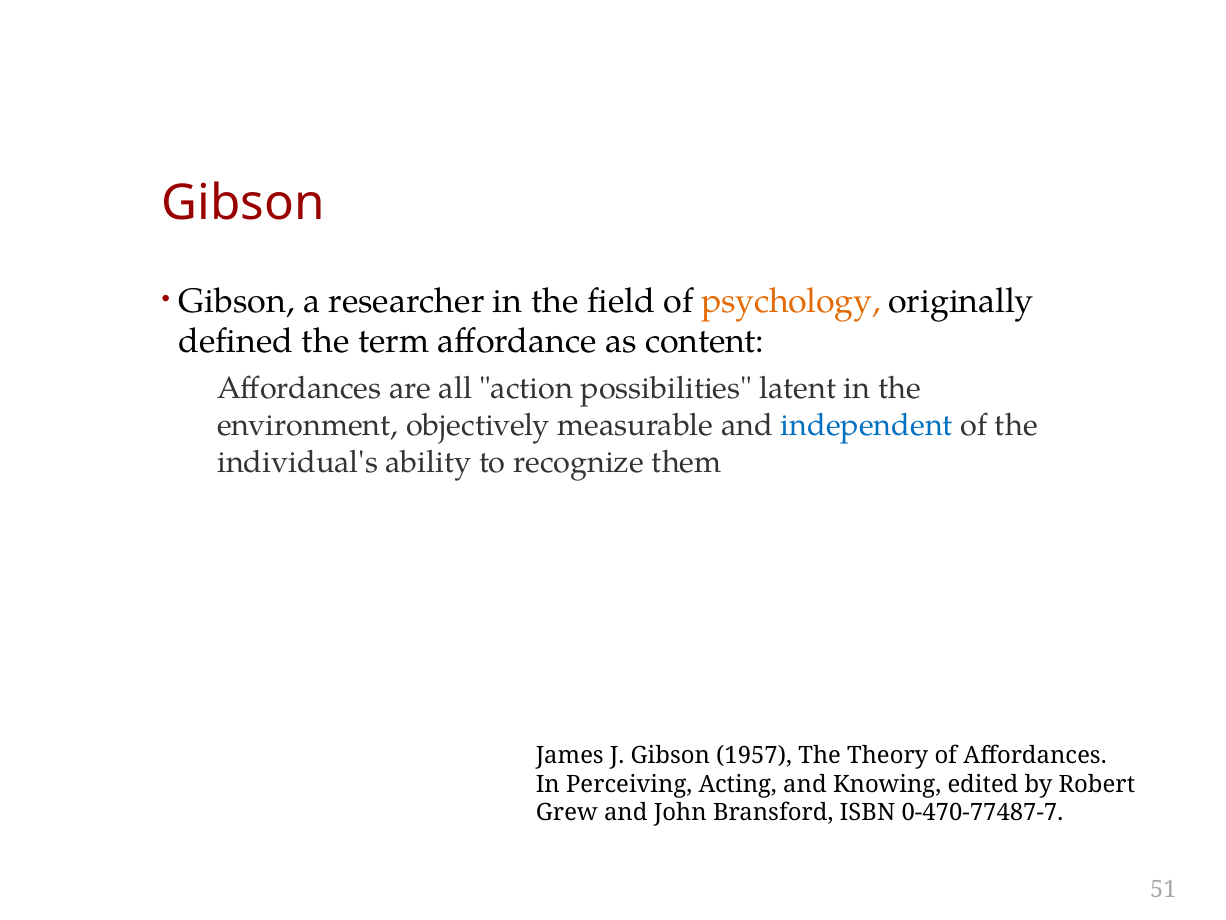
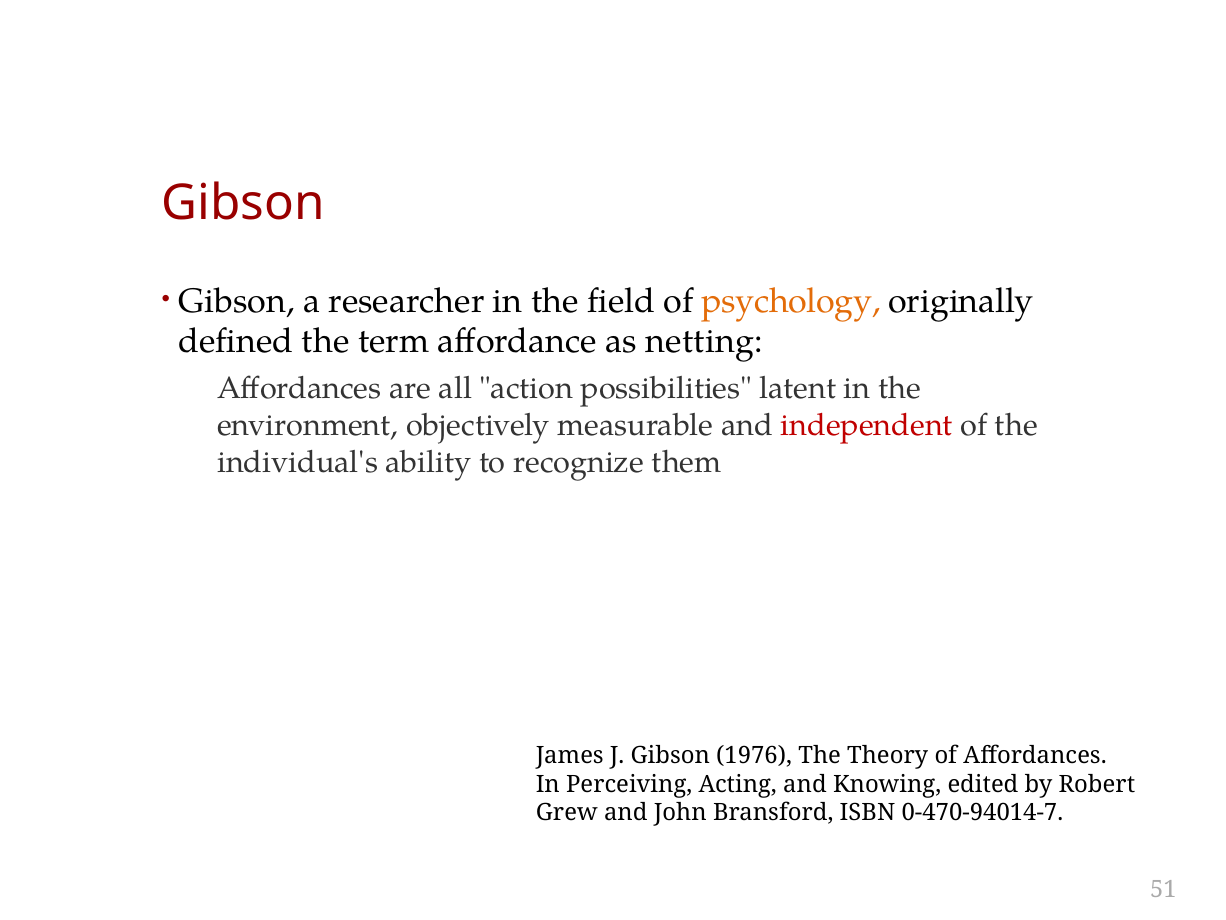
content: content -> netting (705, 341)
independent colour: blue -> red (867, 425)
1957: 1957 -> 1976 (754, 755)
0-470-77487-7: 0-470-77487-7 -> 0-470-94014-7 (982, 813)
